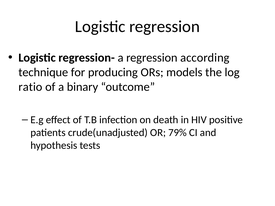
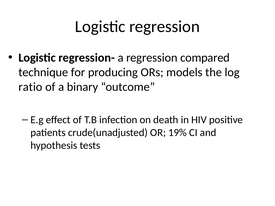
according: according -> compared (205, 58)
79%: 79% -> 19% (178, 133)
